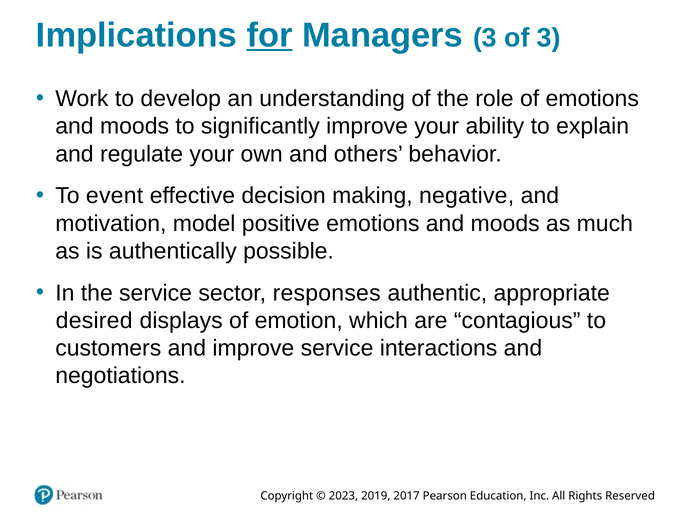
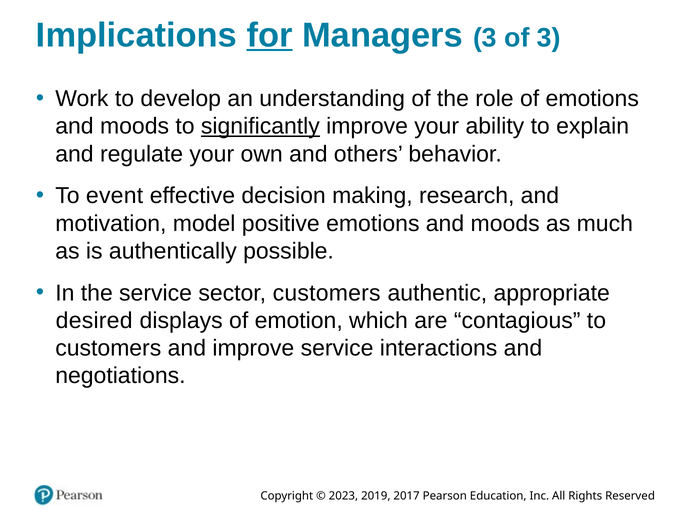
significantly underline: none -> present (260, 126)
negative: negative -> research (467, 196)
sector responses: responses -> customers (327, 293)
